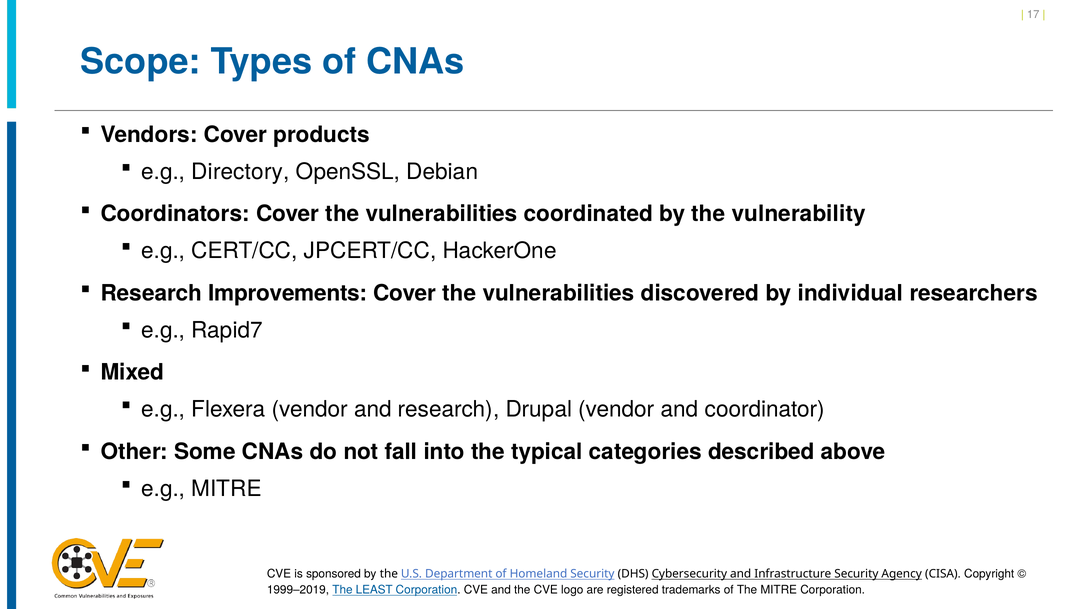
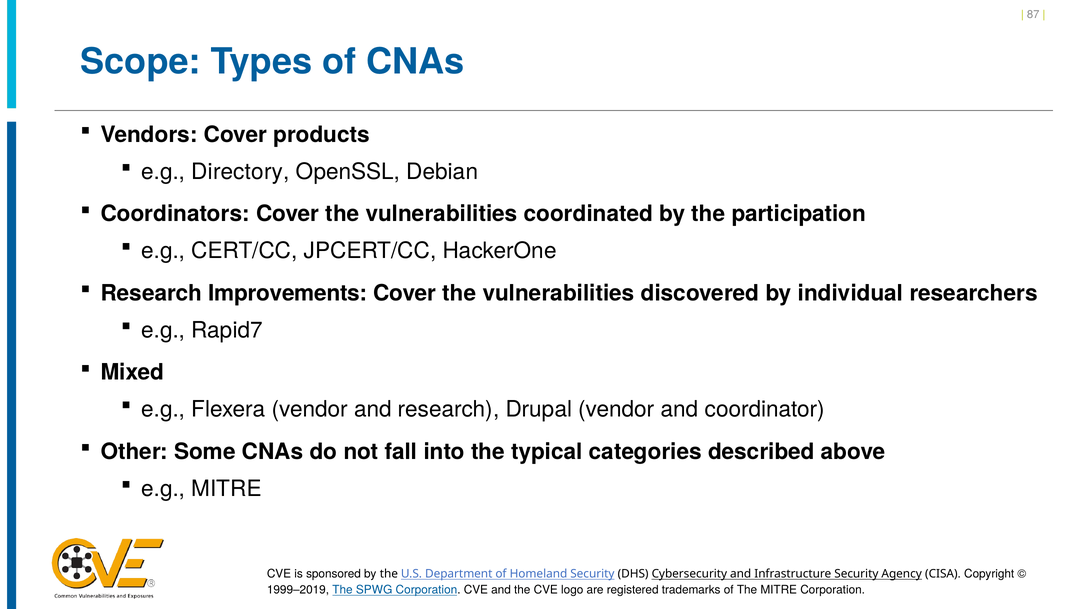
17: 17 -> 87 (1033, 14)
vulnerability: vulnerability -> participation (799, 214)
LEAST: LEAST -> SPWG (374, 590)
